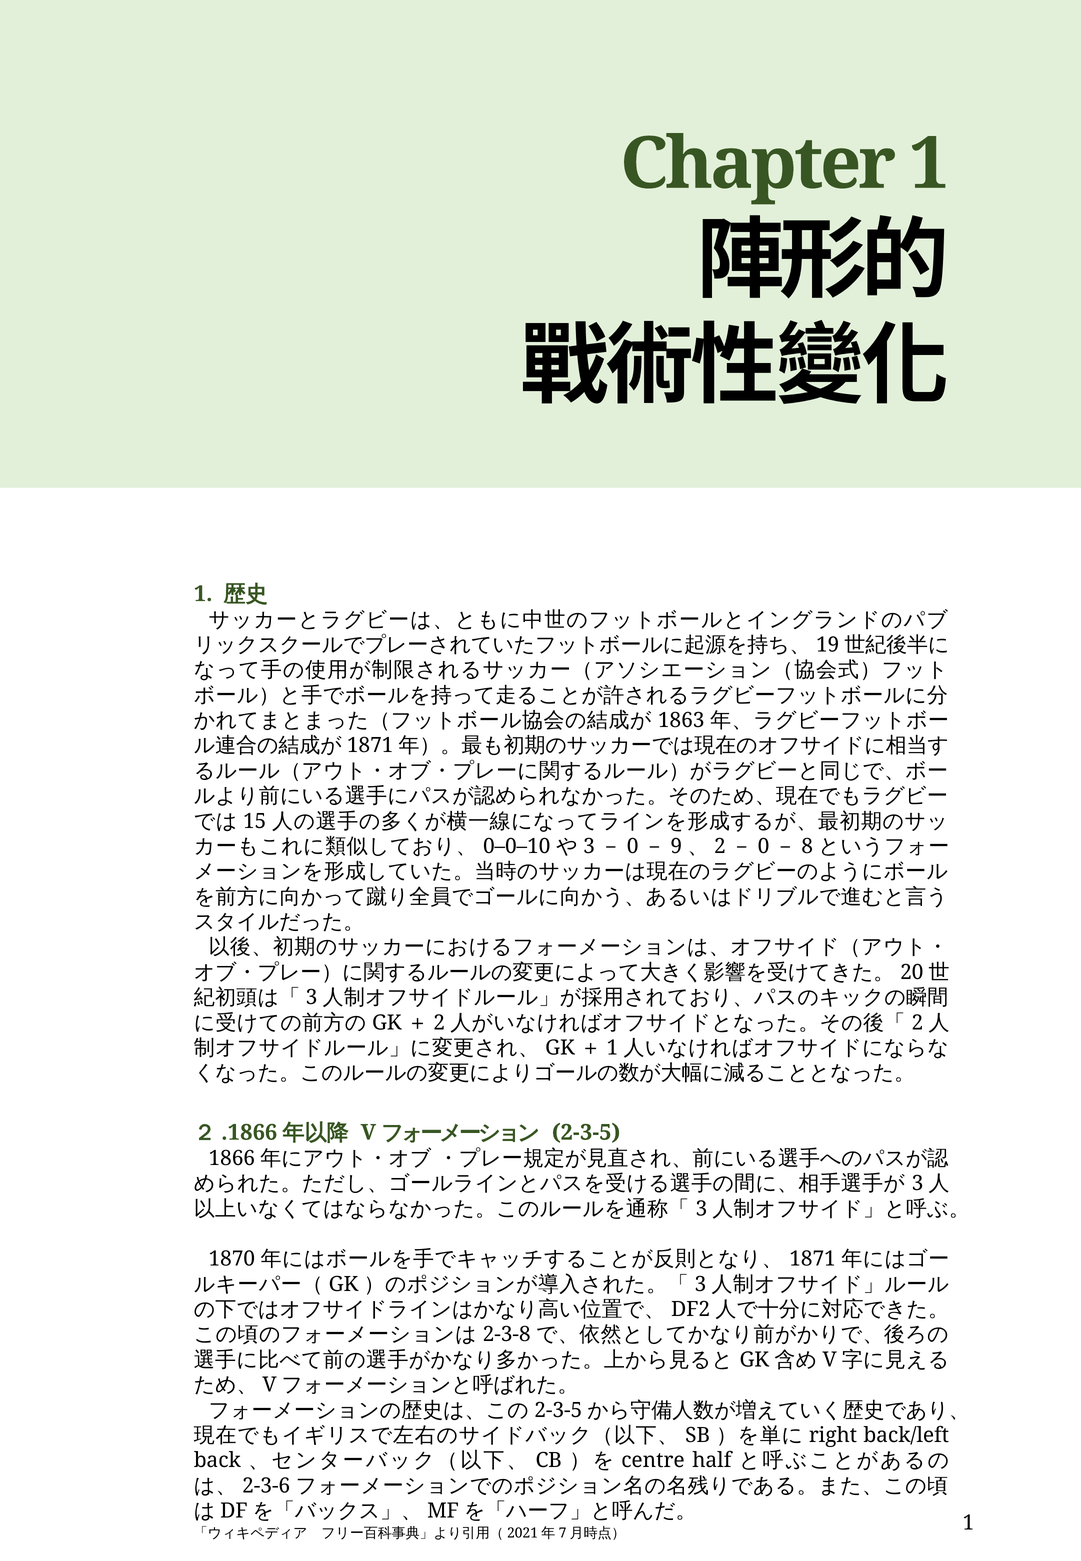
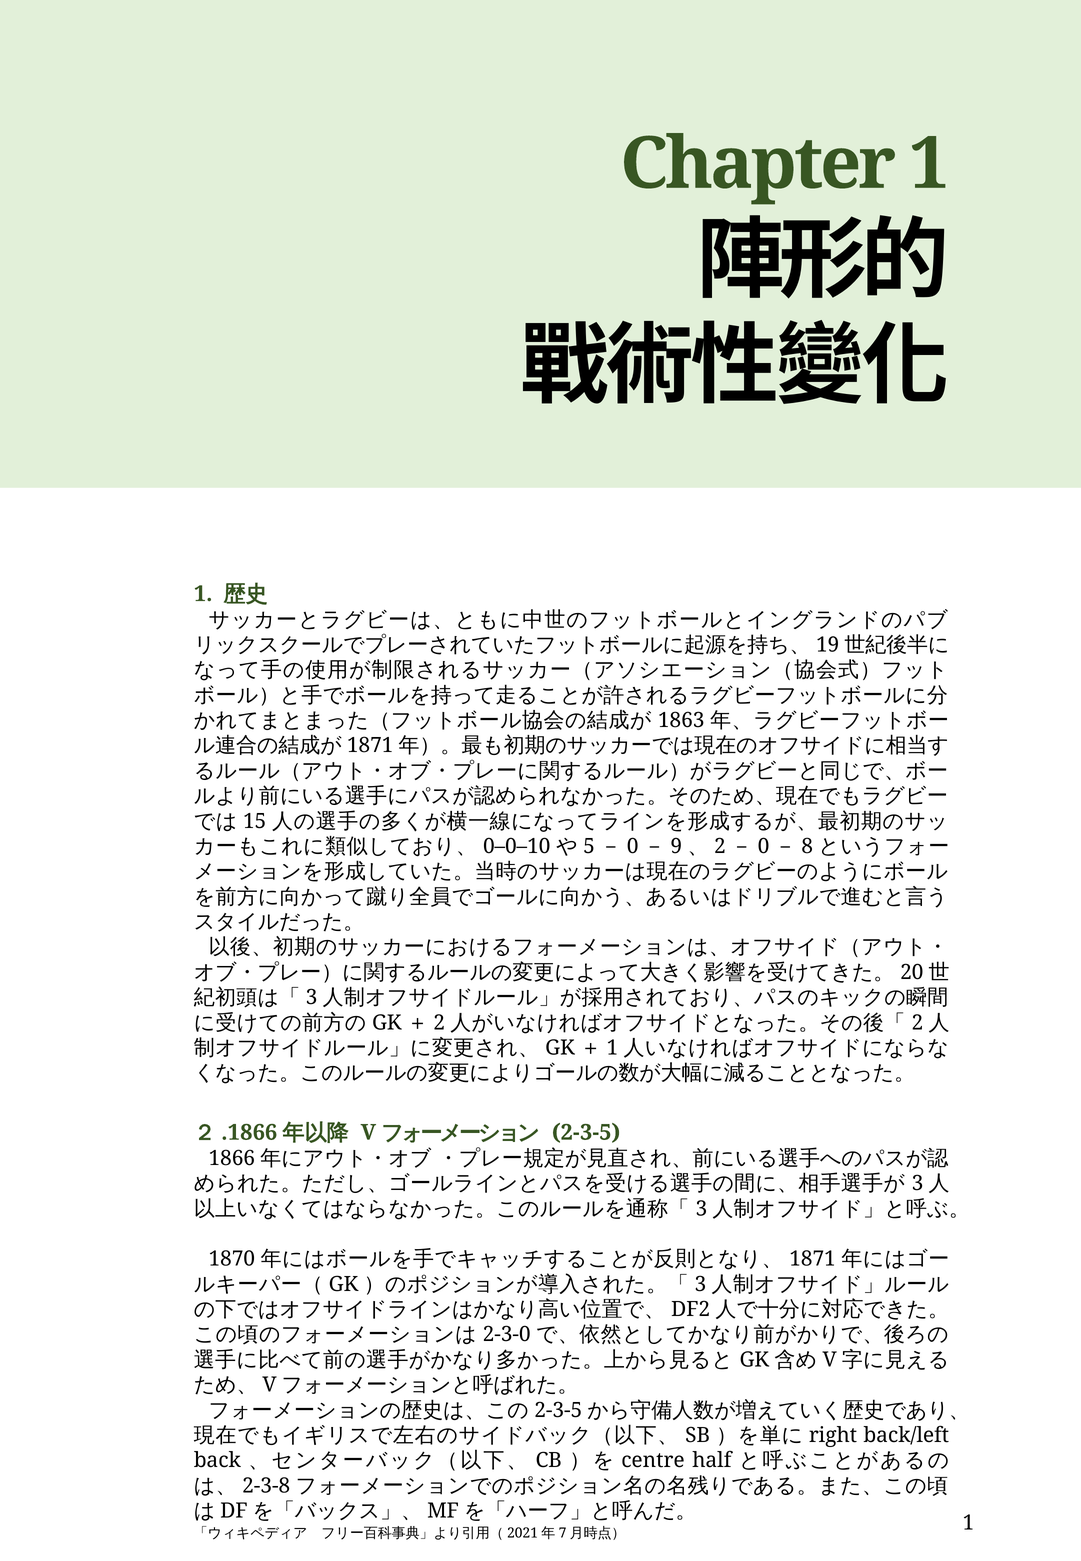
3: 3 -> 5 (589, 847)
2-3-8: 2-3-8 -> 2-3-0 (507, 1335)
2-3-6: 2-3-6 -> 2-3-8 (266, 1486)
